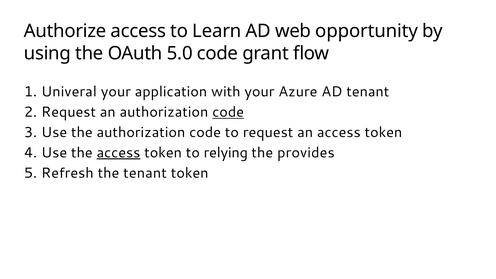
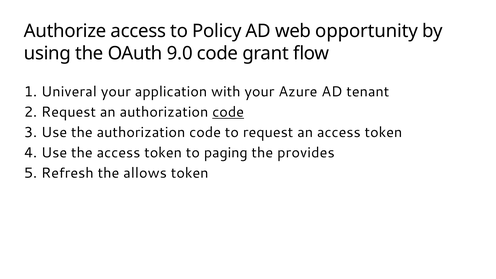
Learn: Learn -> Policy (217, 31)
5.0: 5.0 -> 9.0 (180, 53)
access underline: present -> none (119, 153)
relying: relying -> paging (226, 153)
the tenant: tenant -> allows (145, 173)
